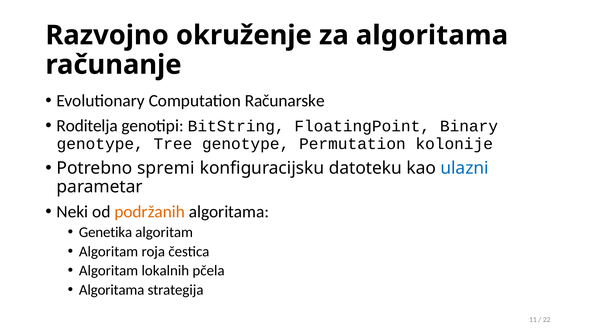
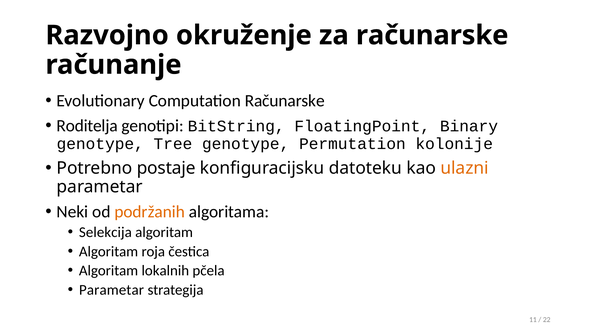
za algoritama: algoritama -> računarske (432, 35)
spremi: spremi -> postaje (166, 168)
ulazni colour: blue -> orange (465, 168)
Genetika: Genetika -> Selekcija (105, 232)
Algoritama: Algoritama -> Parametar (112, 290)
